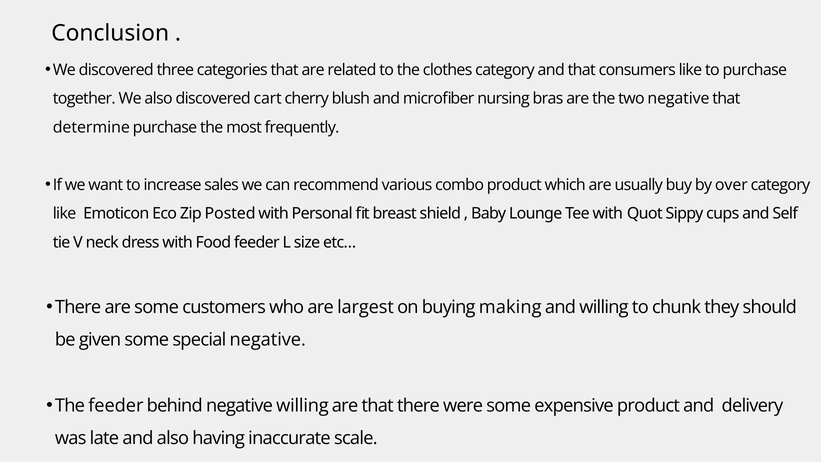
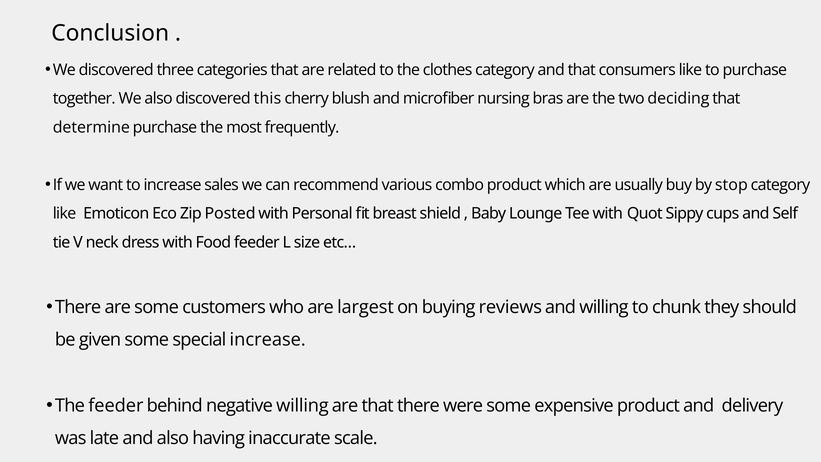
cart: cart -> this (267, 99)
two negative: negative -> deciding (678, 99)
over: over -> stop (731, 185)
making: making -> reviews (510, 307)
special negative: negative -> increase (268, 340)
